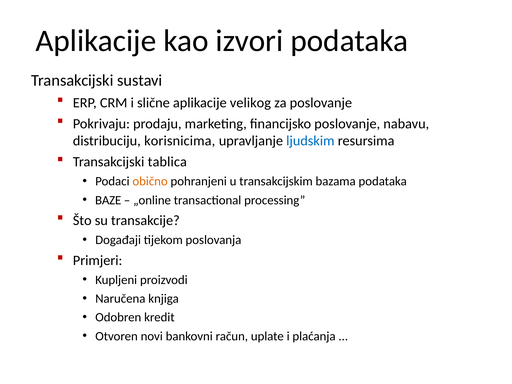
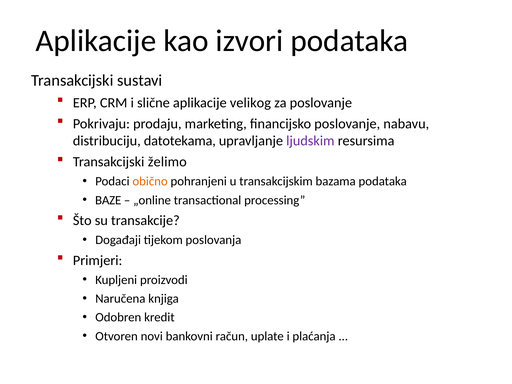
korisnicima: korisnicima -> datotekama (180, 141)
ljudskim colour: blue -> purple (310, 141)
tablica: tablica -> želimo (167, 162)
